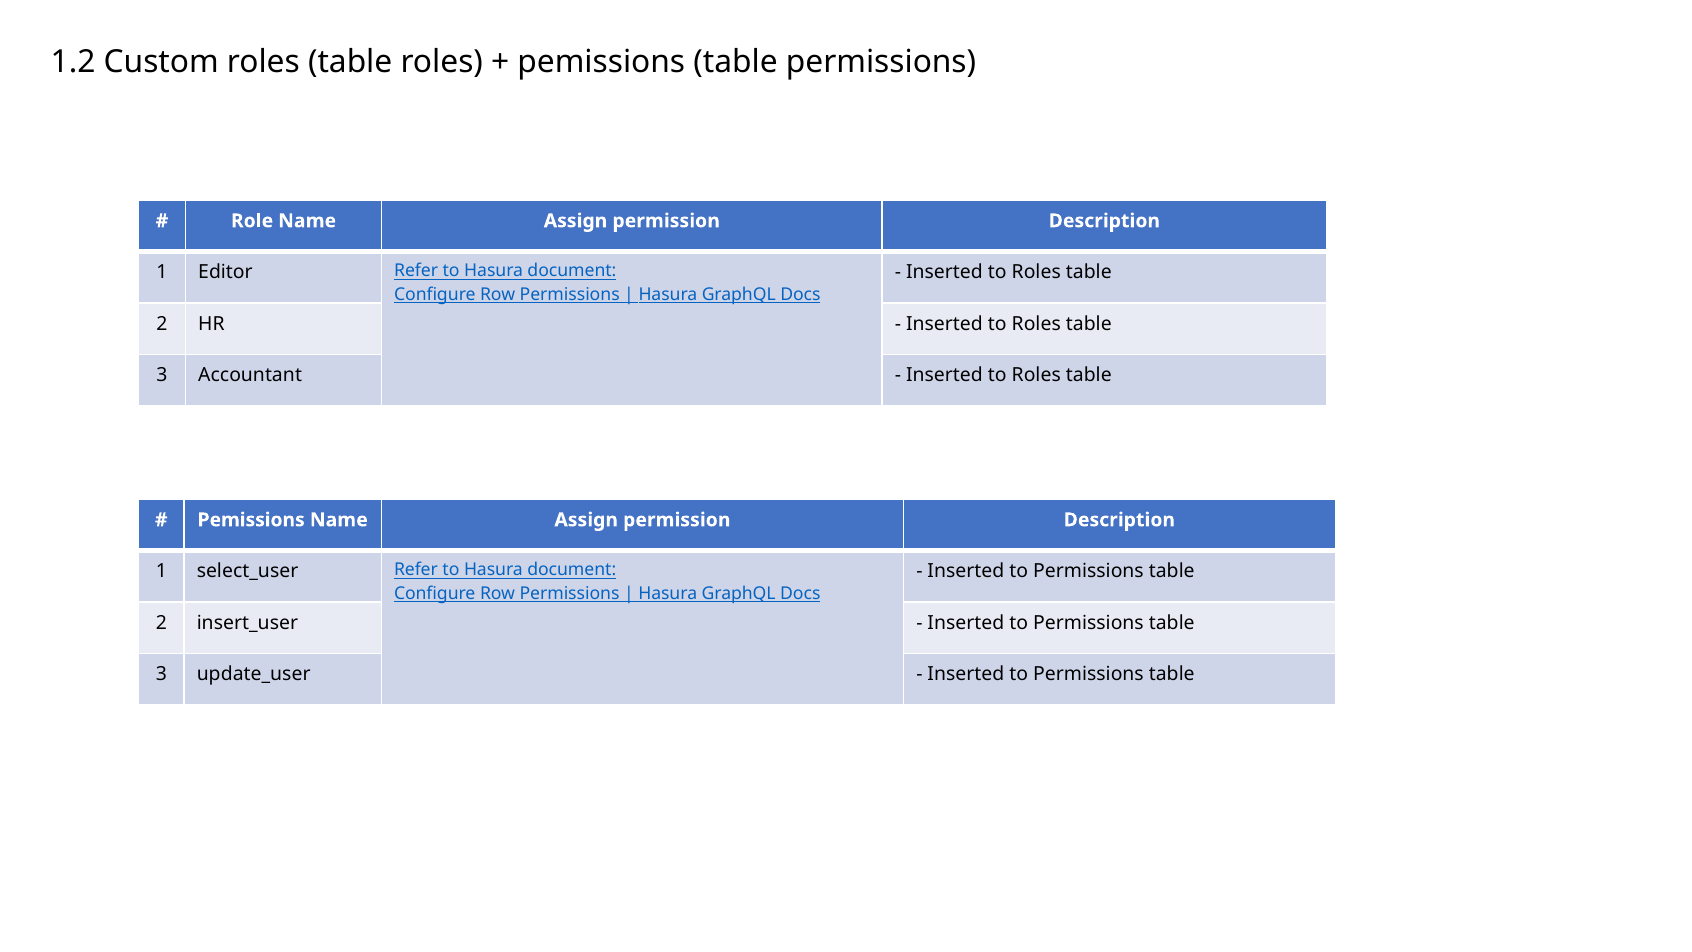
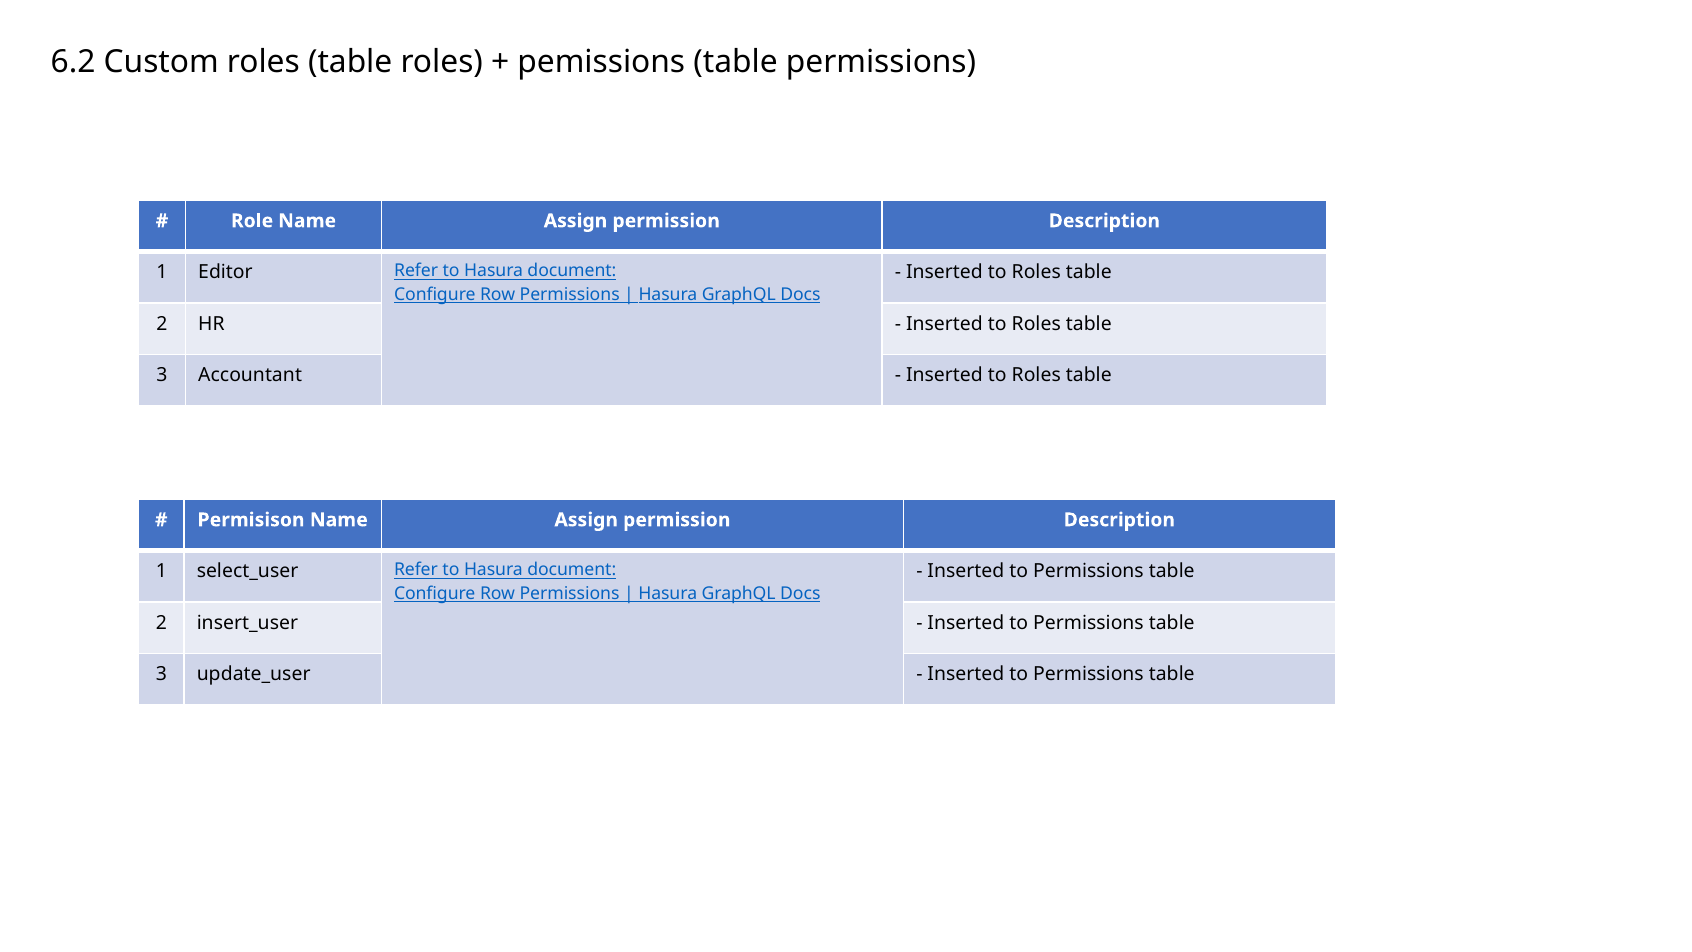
1.2: 1.2 -> 6.2 (73, 62)
Pemissions: Pemissions -> Permisison (251, 520)
